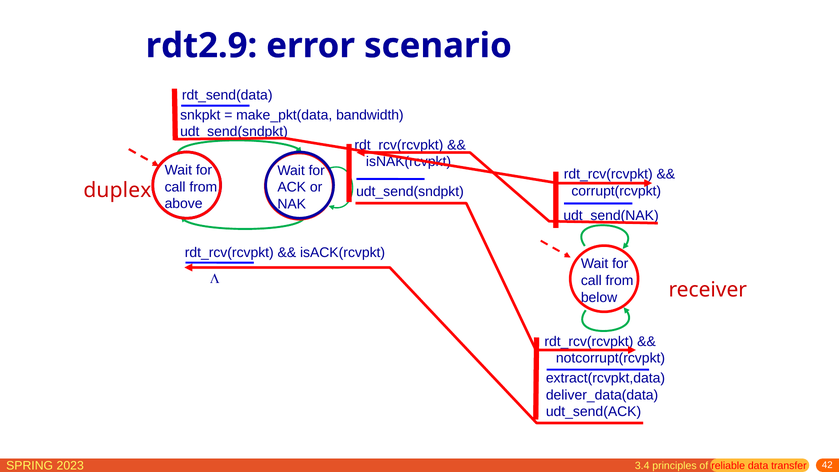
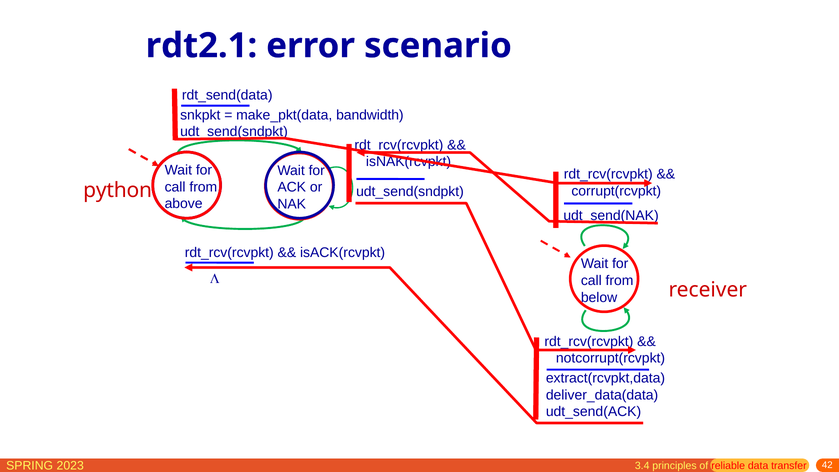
rdt2.9: rdt2.9 -> rdt2.1 (201, 46)
duplex: duplex -> python (118, 190)
